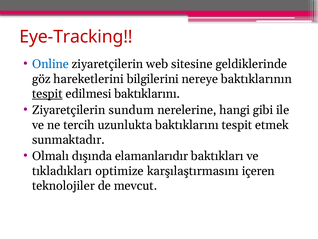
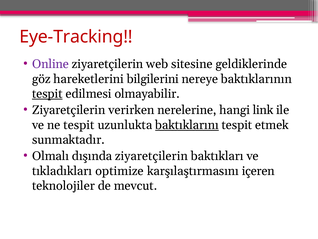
Online colour: blue -> purple (51, 64)
edilmesi baktıklarını: baktıklarını -> olmayabilir (147, 94)
sundum: sundum -> verirken (131, 110)
gibi: gibi -> link (263, 110)
ne tercih: tercih -> tespit (79, 125)
baktıklarını underline: none -> present (187, 125)
dışında elamanlarıdır: elamanlarıdır -> ziyaretçilerin (152, 156)
